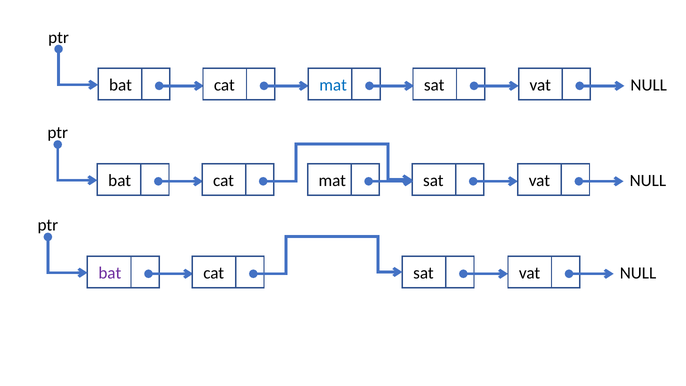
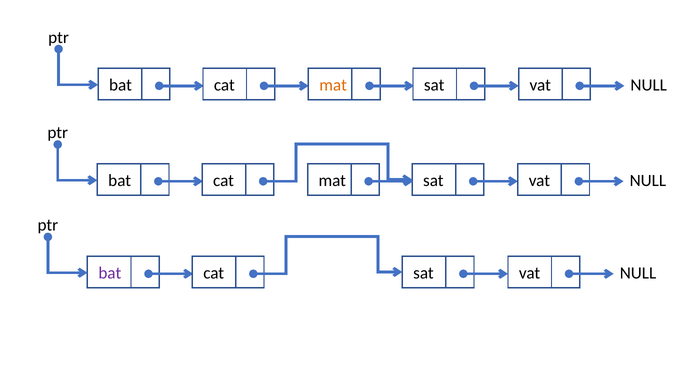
mat colour: blue -> orange (333, 85)
